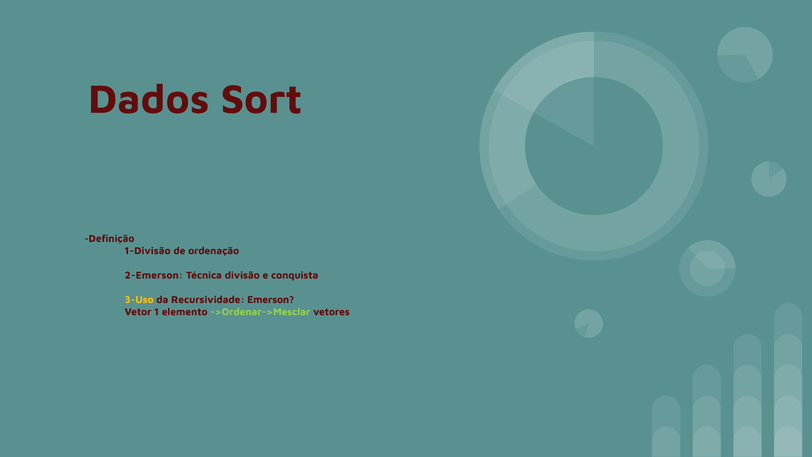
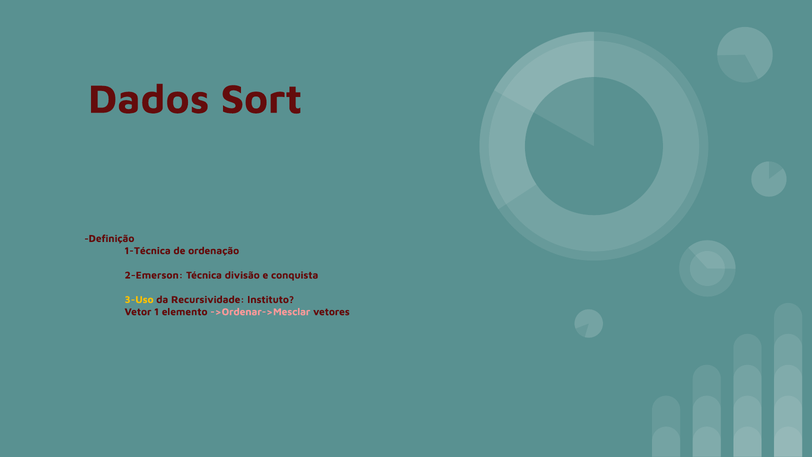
1-Divisão: 1-Divisão -> 1-Técnica (148, 251)
Emerson: Emerson -> Instituto (271, 299)
->Ordenar->Mesclar colour: light green -> pink (260, 312)
